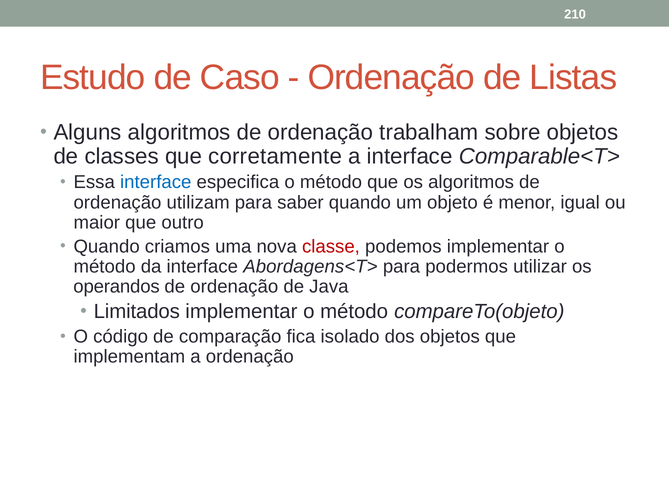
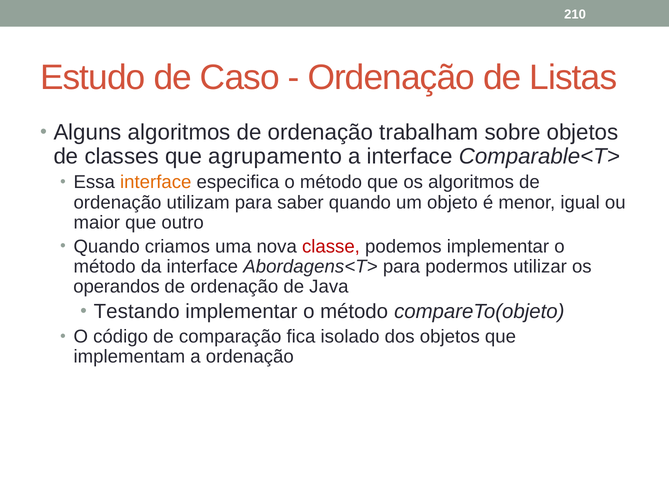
corretamente: corretamente -> agrupamento (275, 156)
interface colour: blue -> orange (156, 182)
Limitados: Limitados -> Testando (137, 312)
